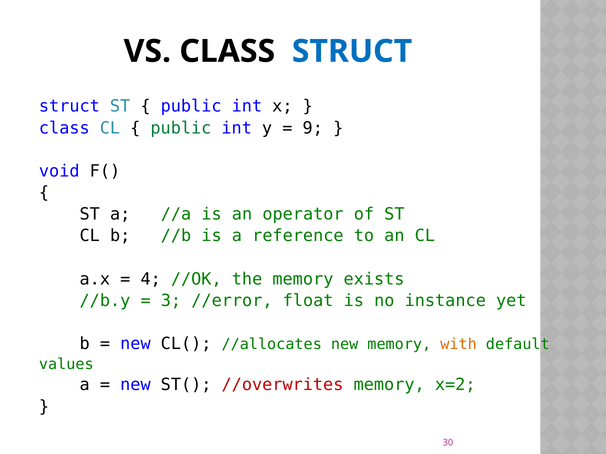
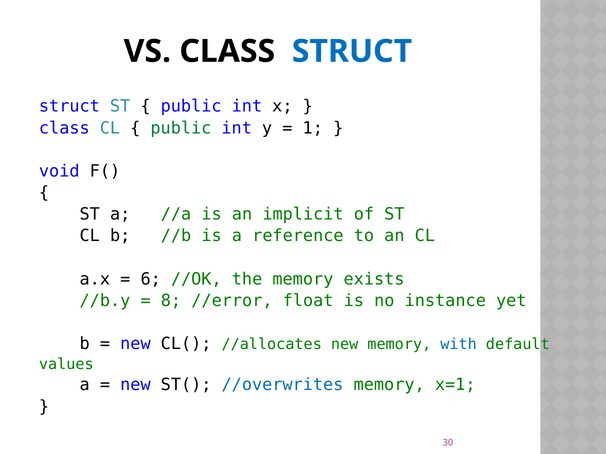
9: 9 -> 1 (313, 128)
operator: operator -> implicit (303, 215)
4: 4 -> 6 (151, 279)
3: 3 -> 8 (171, 301)
with colour: orange -> blue (459, 345)
//overwrites colour: red -> blue (282, 385)
x=2: x=2 -> x=1 (455, 385)
